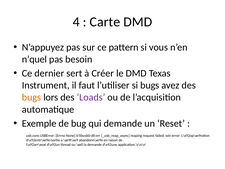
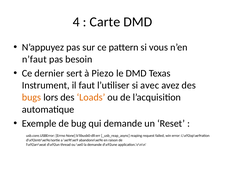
n’quel: n’quel -> n’faut (34, 59)
Créer: Créer -> Piezo (103, 73)
si bugs: bugs -> avec (150, 85)
Loads colour: purple -> orange (91, 97)
